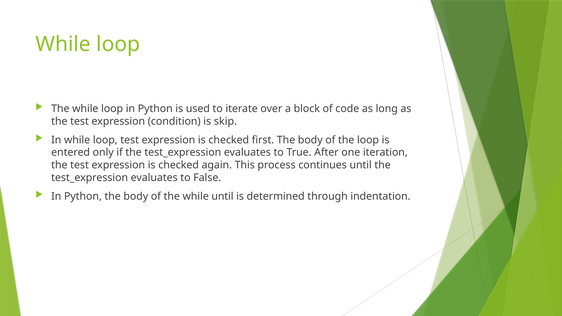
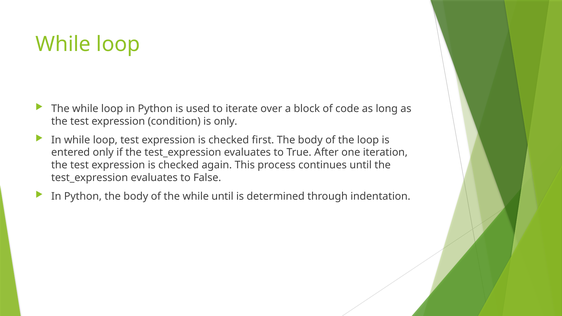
is skip: skip -> only (226, 121)
